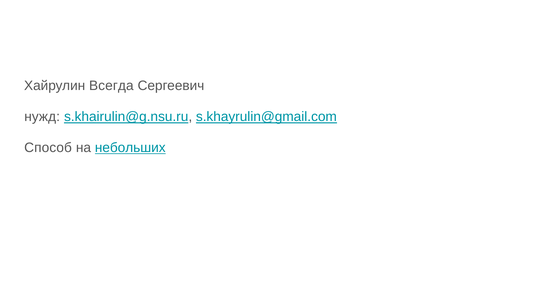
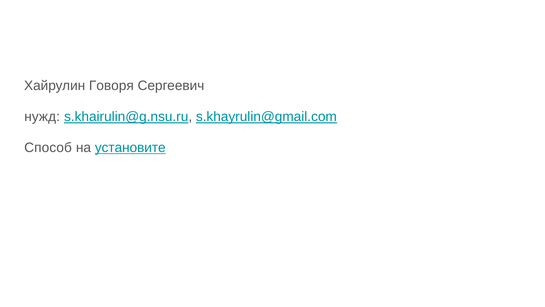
Всегда: Всегда -> Говоря (111, 86)
небольших: небольших -> установите (130, 148)
